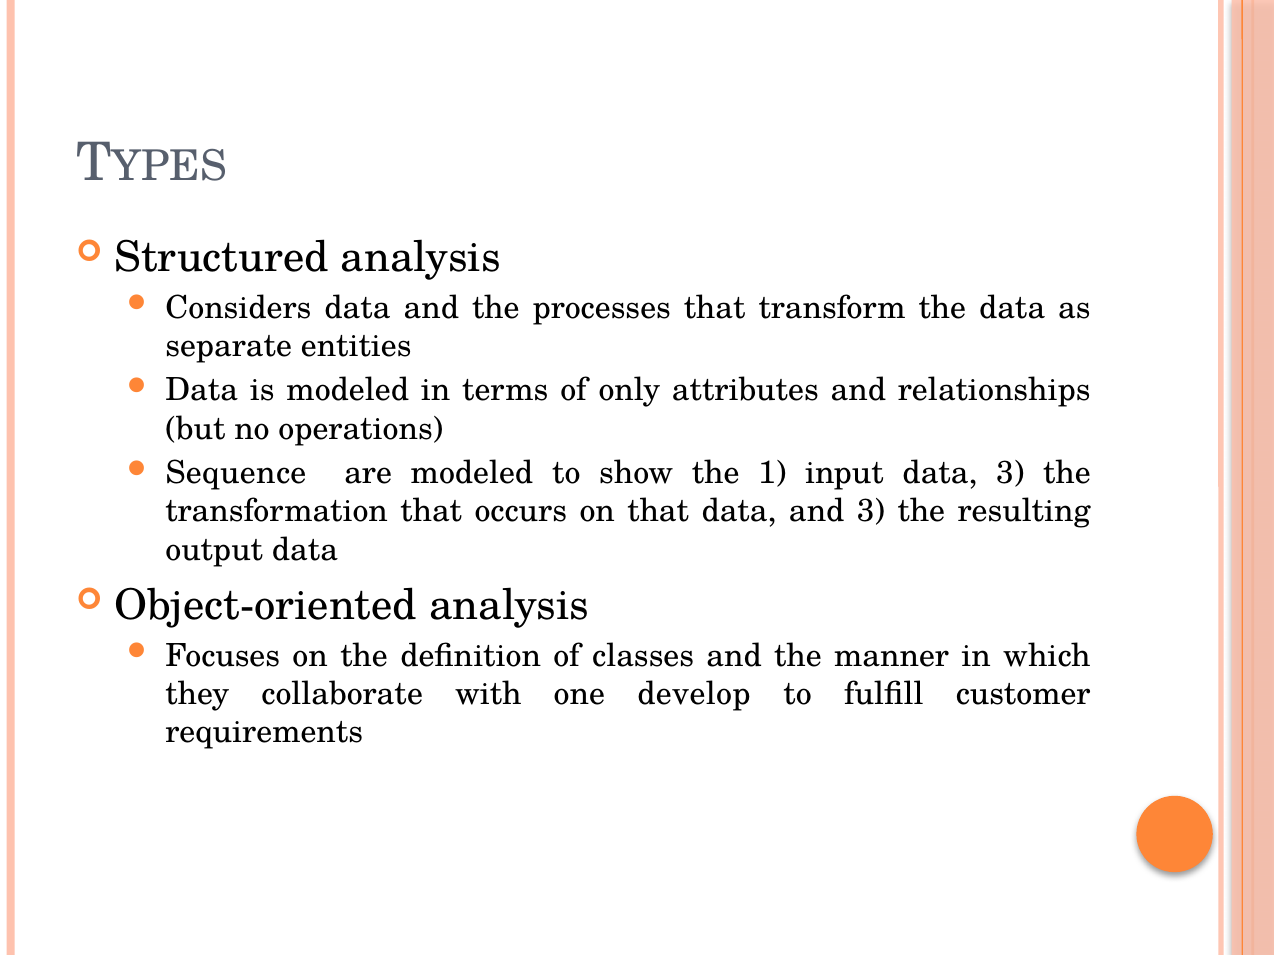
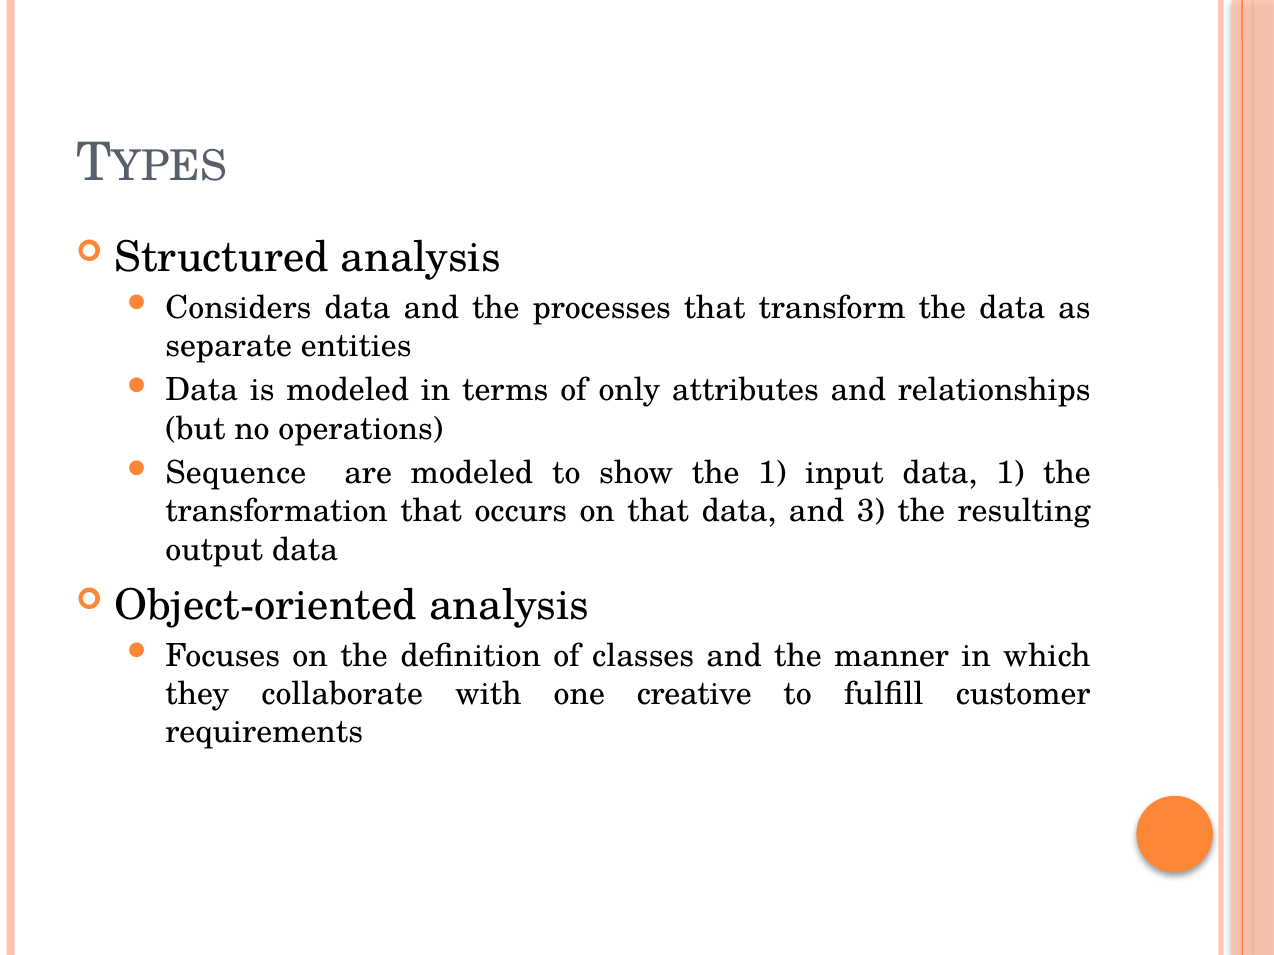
data 3: 3 -> 1 (1010, 474)
develop: develop -> creative (694, 694)
